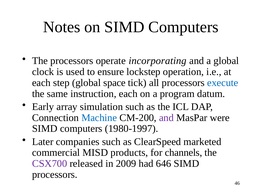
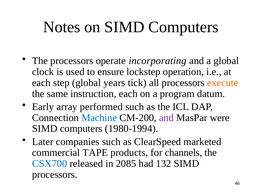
space: space -> years (114, 83)
execute colour: blue -> orange (223, 83)
simulation: simulation -> performed (101, 107)
1980-1997: 1980-1997 -> 1980-1994 (132, 129)
MISD: MISD -> TAPE (95, 153)
CSX700 colour: purple -> blue (50, 164)
2009: 2009 -> 2085 (126, 164)
646: 646 -> 132 (164, 164)
